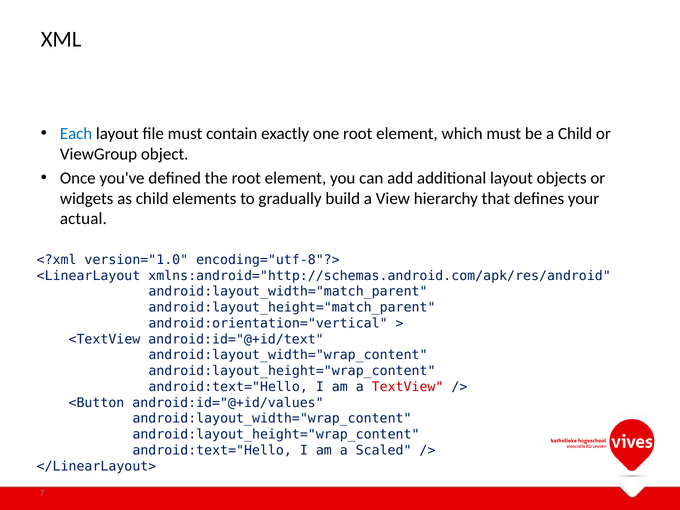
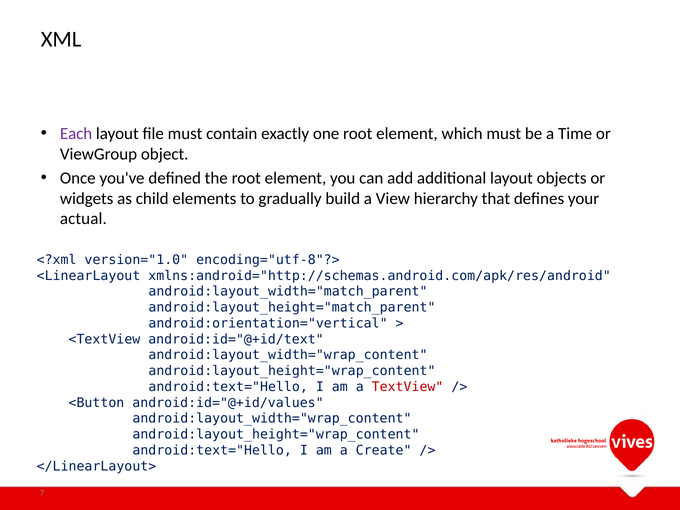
Each colour: blue -> purple (76, 134)
a Child: Child -> Time (575, 134)
Scaled: Scaled -> Create (384, 450)
